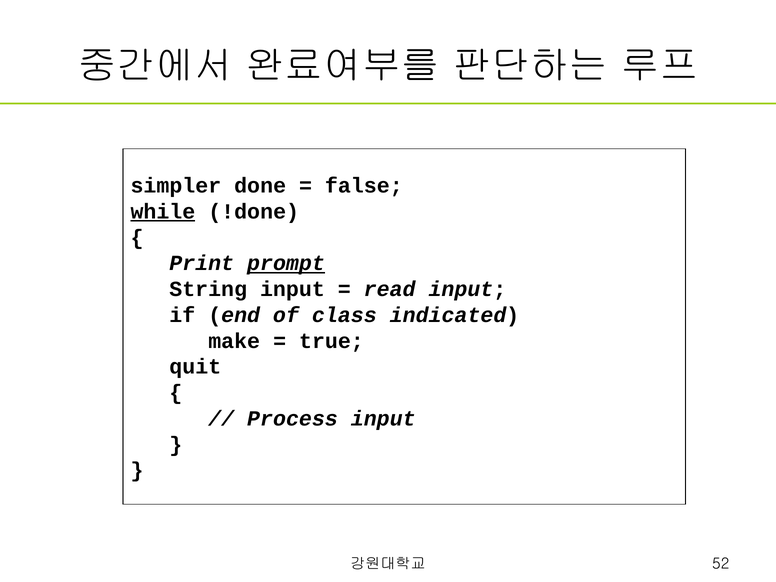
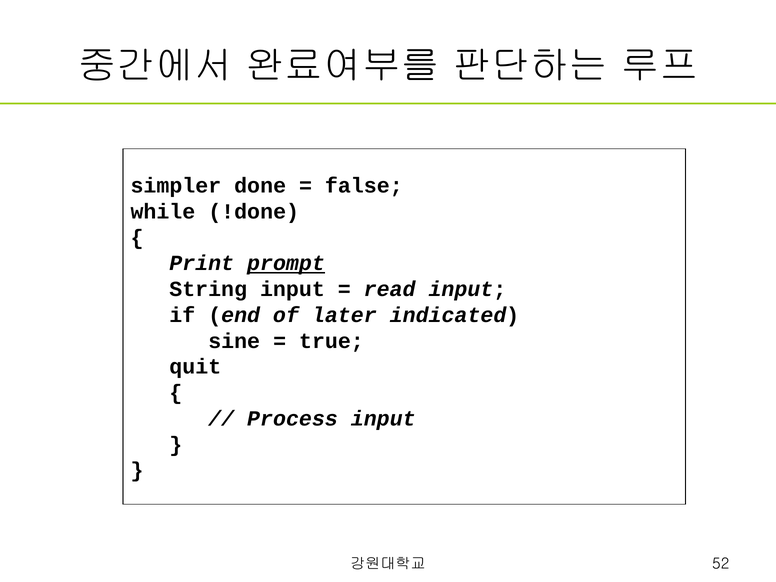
while underline: present -> none (163, 212)
class: class -> later (344, 315)
make: make -> sine (234, 341)
